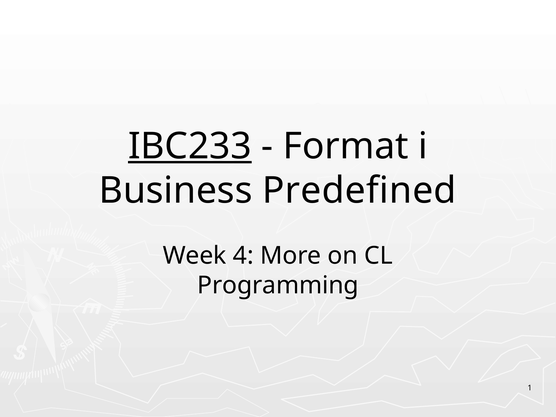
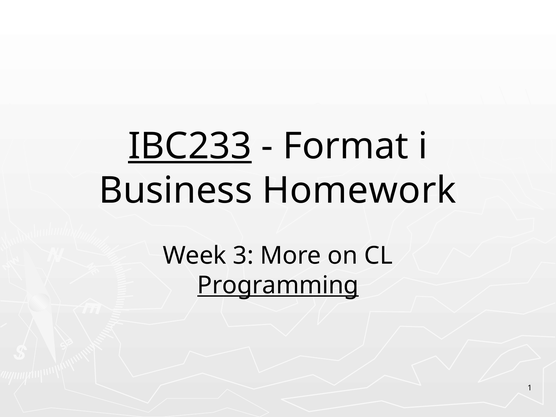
Predefined: Predefined -> Homework (359, 191)
4: 4 -> 3 (243, 256)
Programming underline: none -> present (278, 285)
